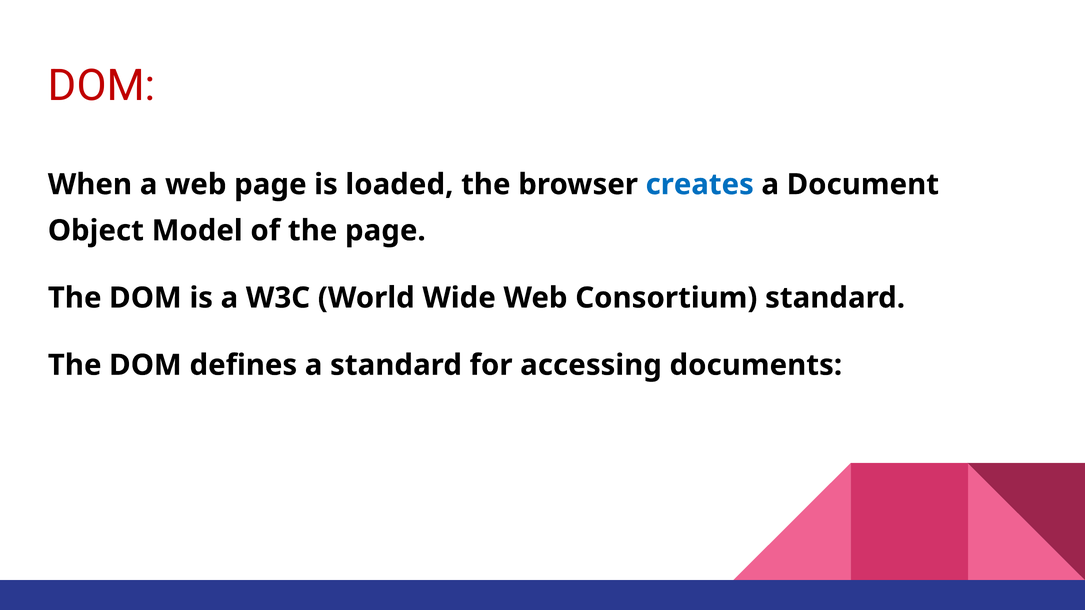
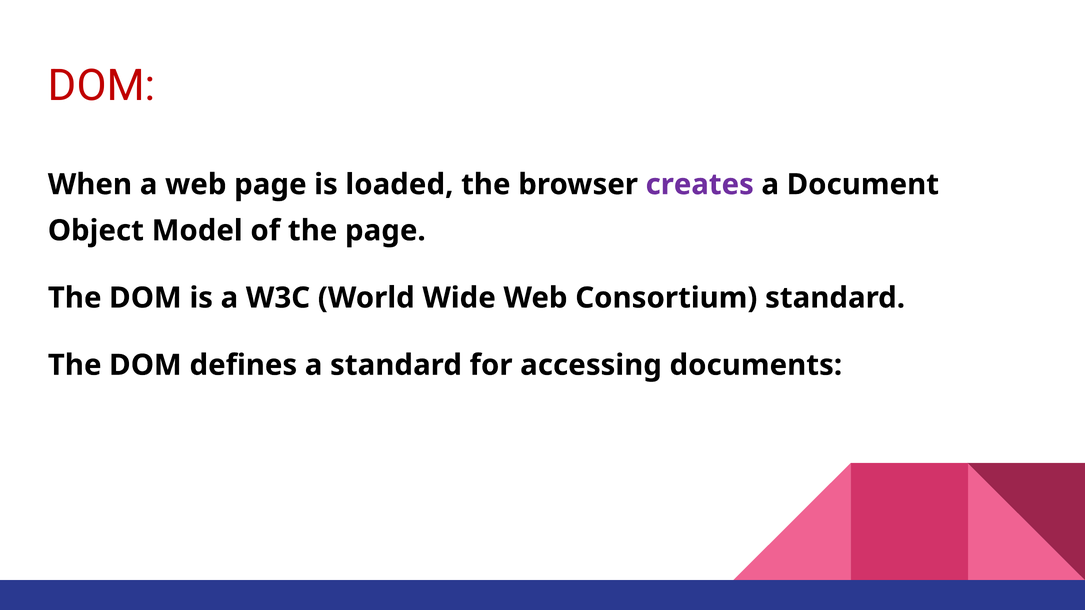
creates colour: blue -> purple (700, 185)
